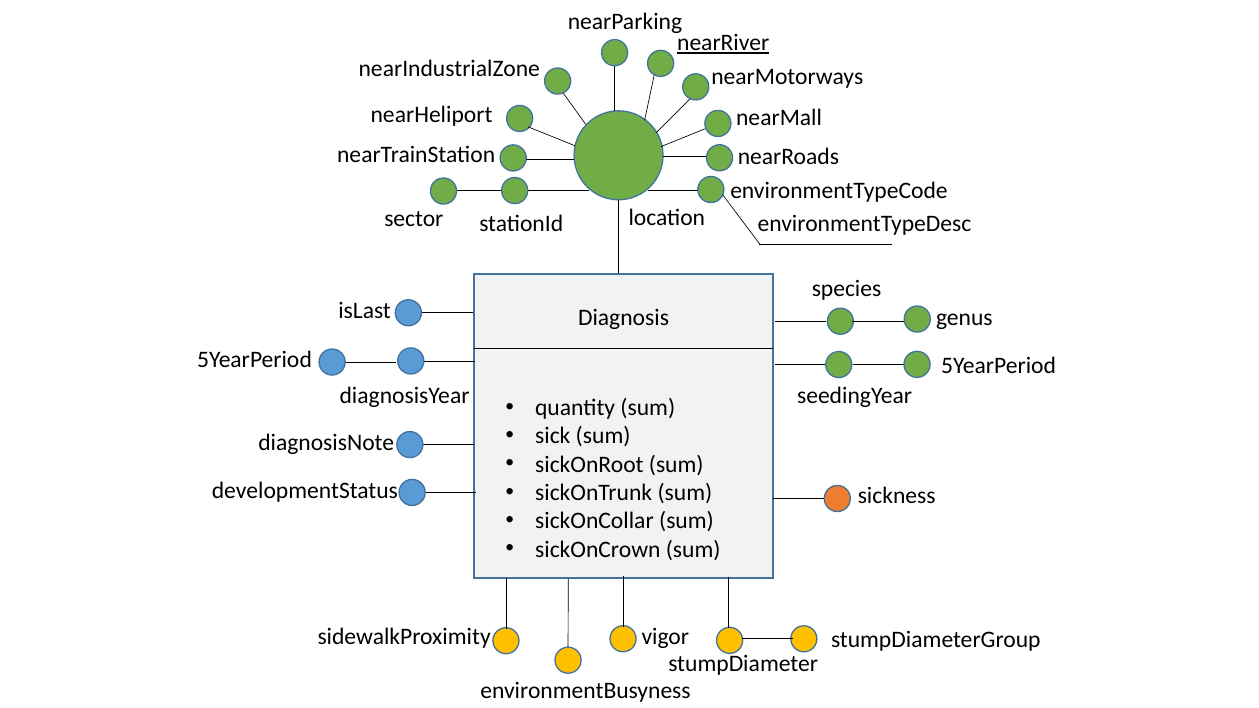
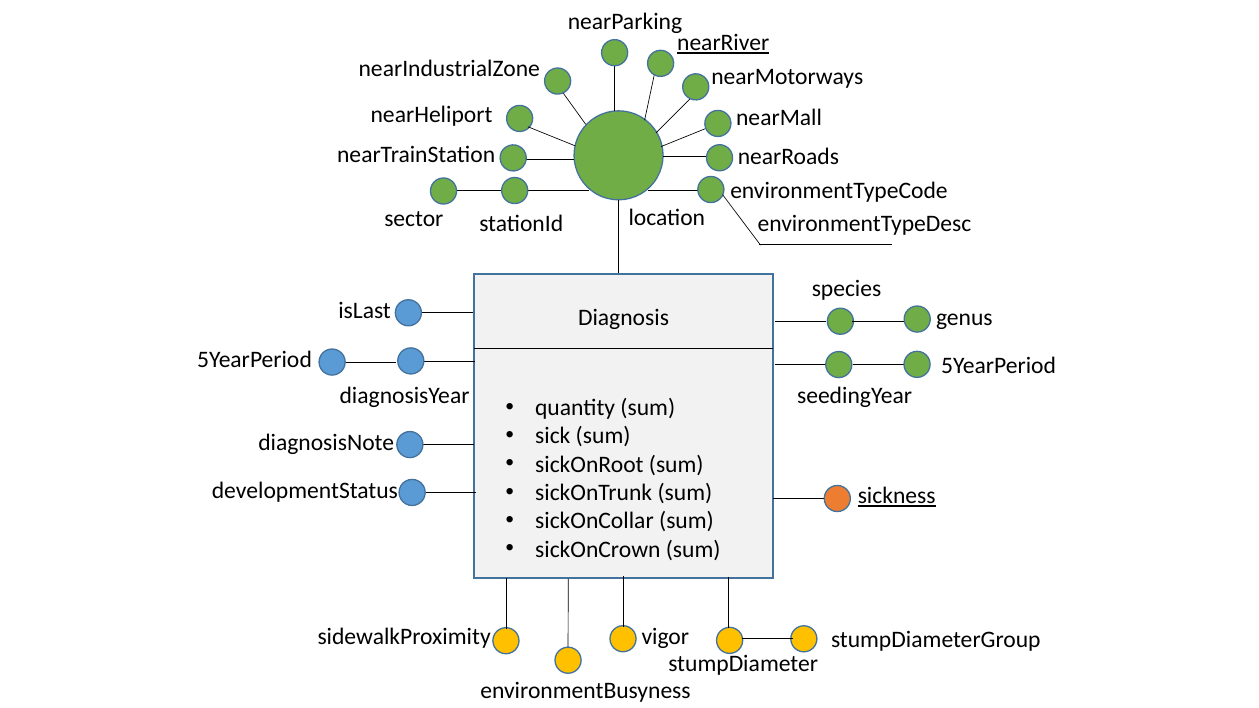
sickness underline: none -> present (897, 496)
